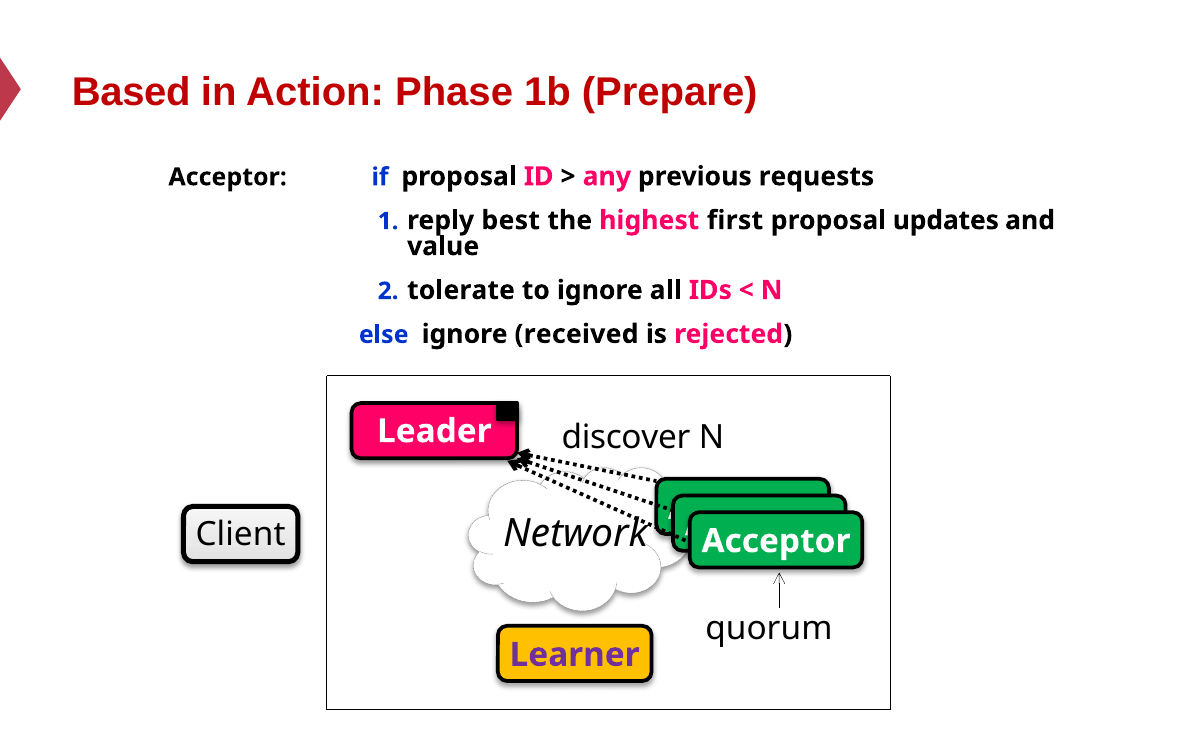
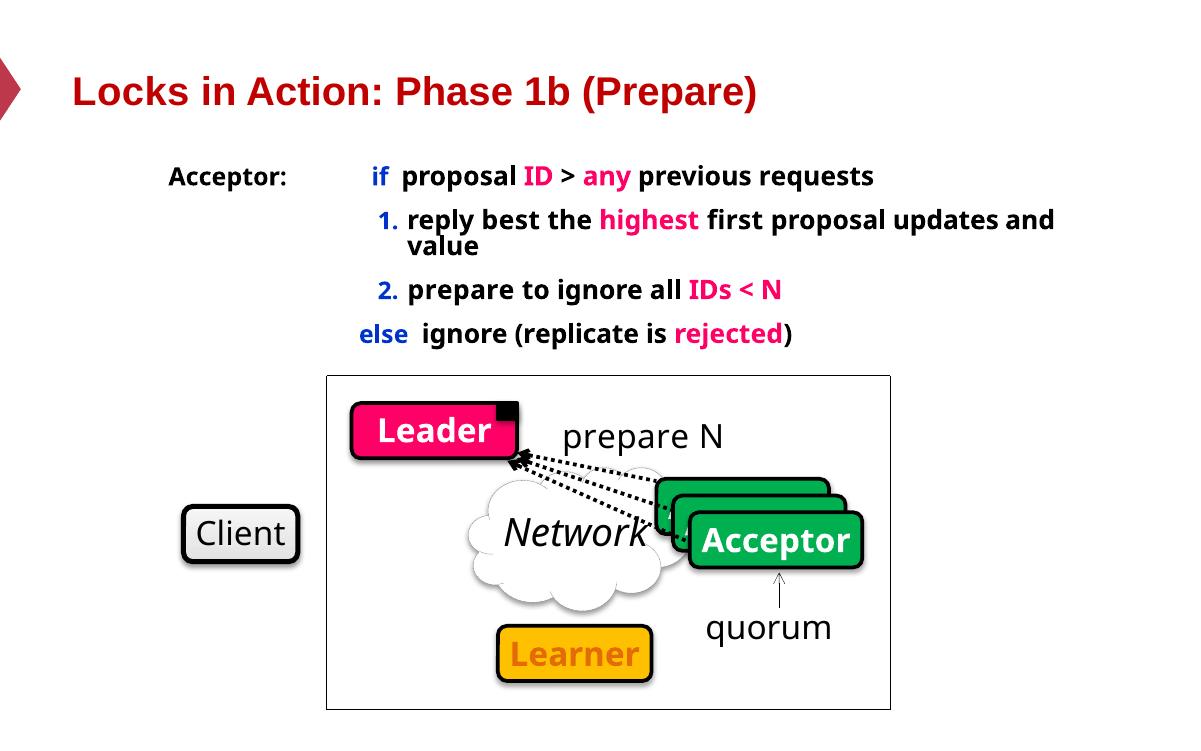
Based: Based -> Locks (131, 92)
tolerate: tolerate -> prepare (461, 290)
received: received -> replicate (577, 334)
Leader discover: discover -> prepare (626, 437)
Learner colour: purple -> orange (575, 654)
